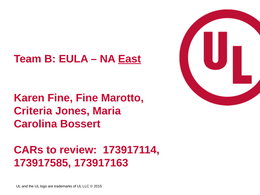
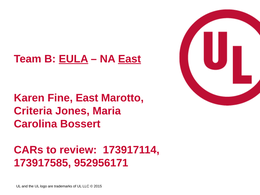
EULA underline: none -> present (73, 59)
Fine Fine: Fine -> East (87, 98)
173917163: 173917163 -> 952956171 (101, 163)
